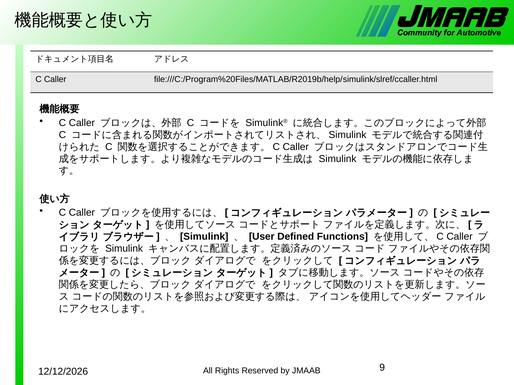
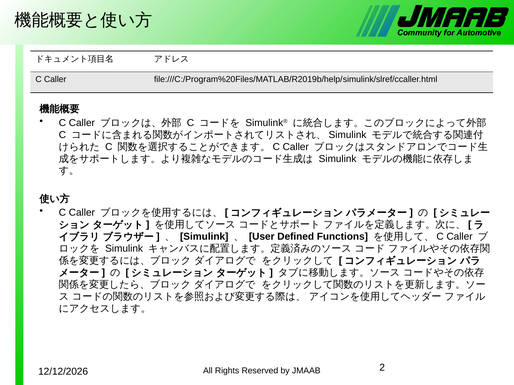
9: 9 -> 2 (382, 368)
